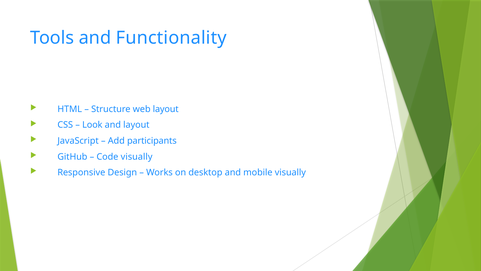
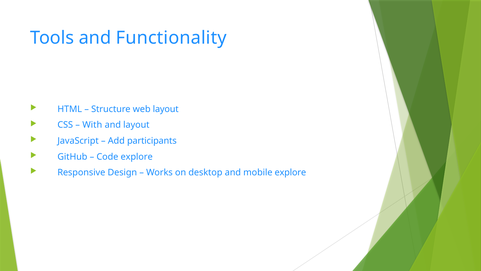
Look: Look -> With (92, 125)
Code visually: visually -> explore (137, 156)
mobile visually: visually -> explore (290, 172)
